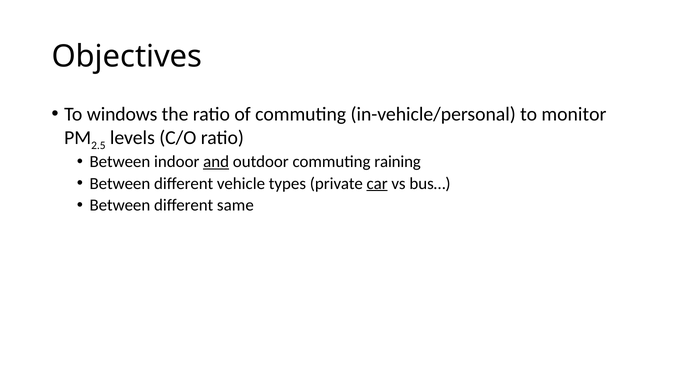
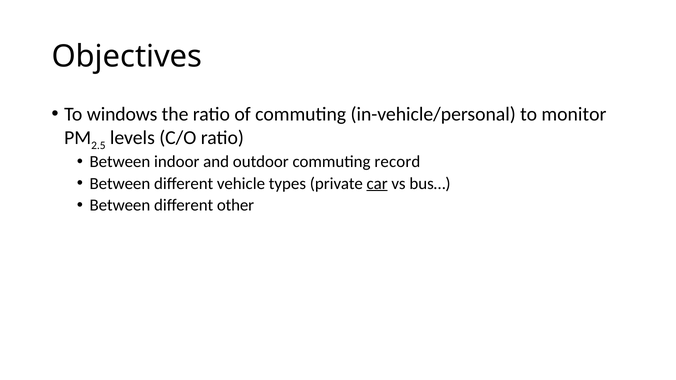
and underline: present -> none (216, 162)
raining: raining -> record (397, 162)
same: same -> other (236, 205)
